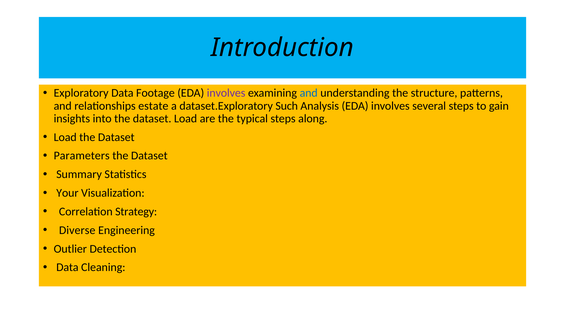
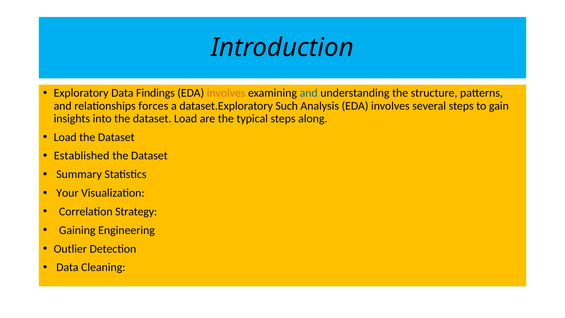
Footage: Footage -> Findings (155, 93)
involves colour: purple -> orange (226, 93)
estate: estate -> forces (153, 106)
Parameters: Parameters -> Established (82, 156)
Diverse: Diverse -> Gaining (77, 230)
